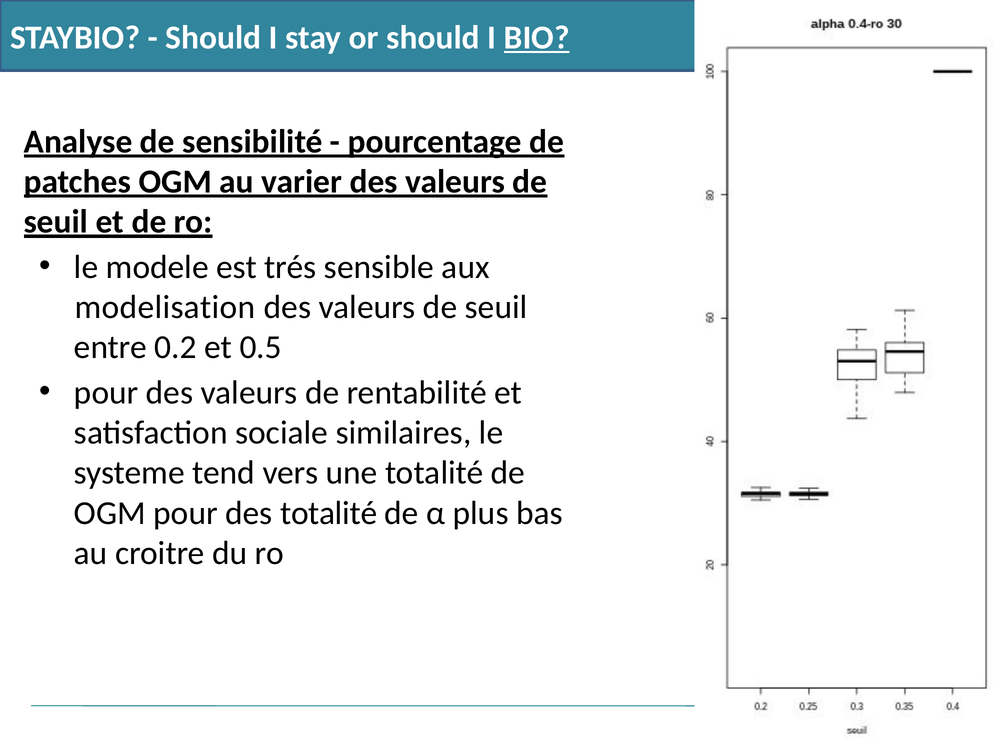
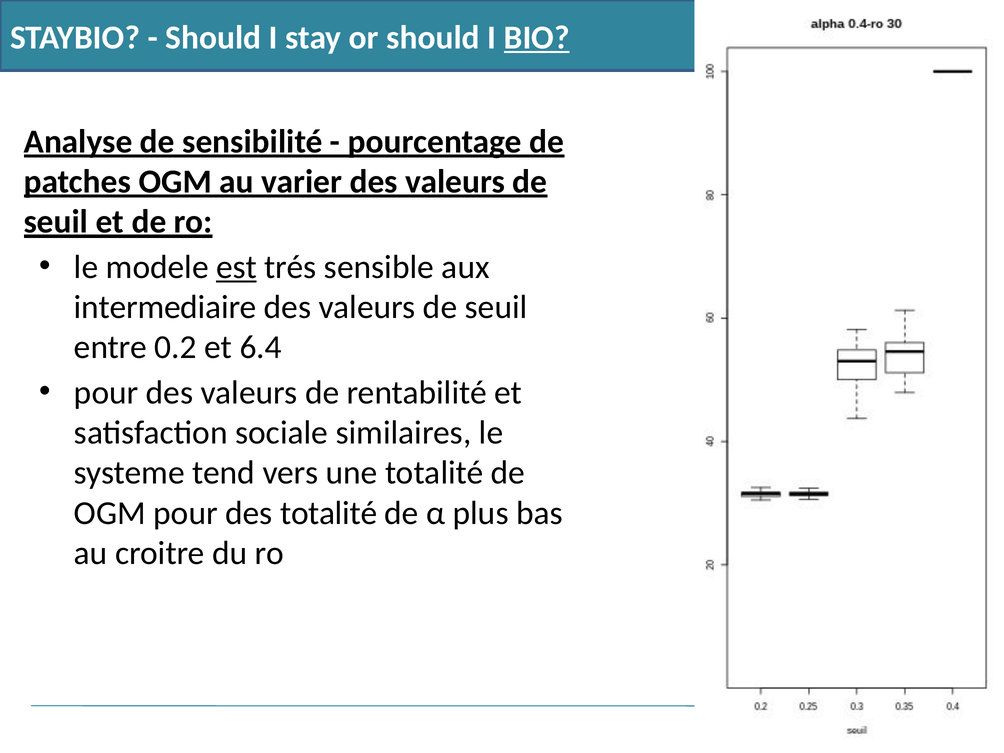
est underline: none -> present (237, 267)
modelisation: modelisation -> intermediaire (165, 307)
0.5: 0.5 -> 6.4 (261, 347)
